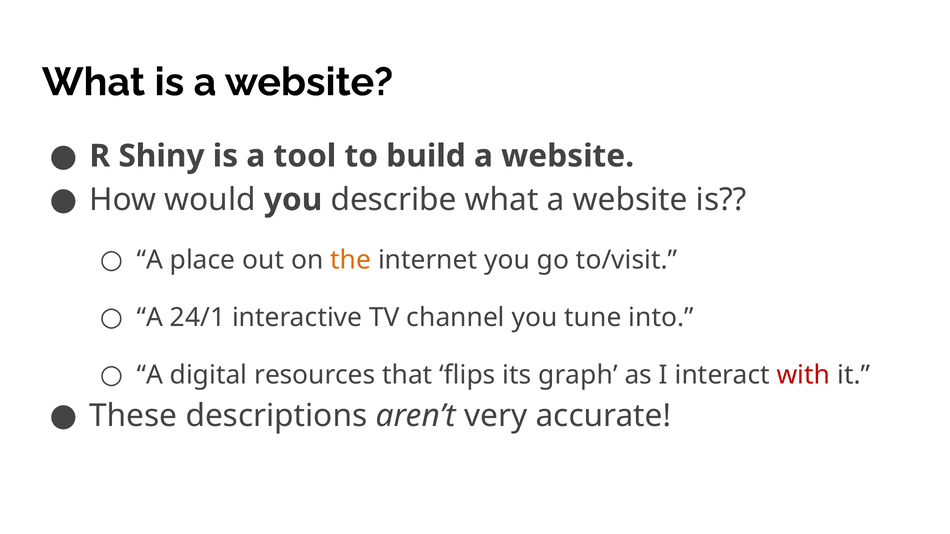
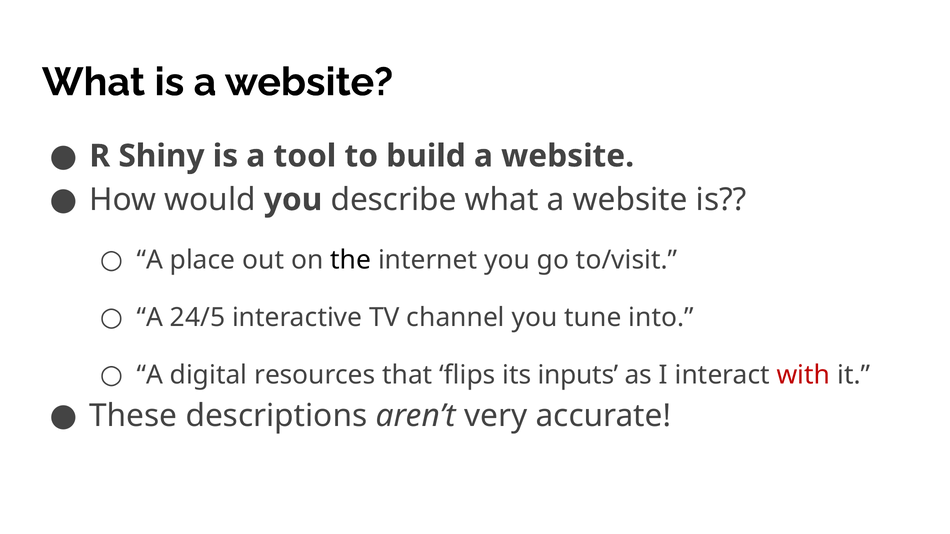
the colour: orange -> black (351, 260)
24/1: 24/1 -> 24/5 (198, 318)
graph: graph -> inputs (578, 375)
